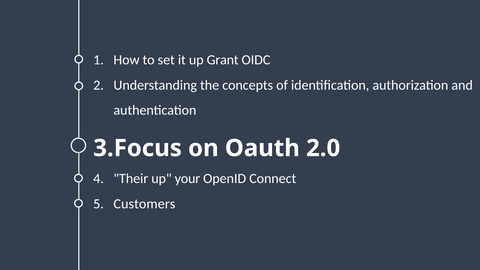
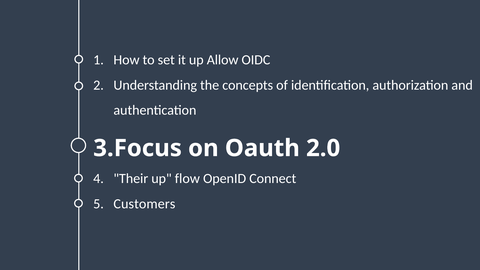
Grant: Grant -> Allow (223, 60)
your: your -> flow (187, 179)
